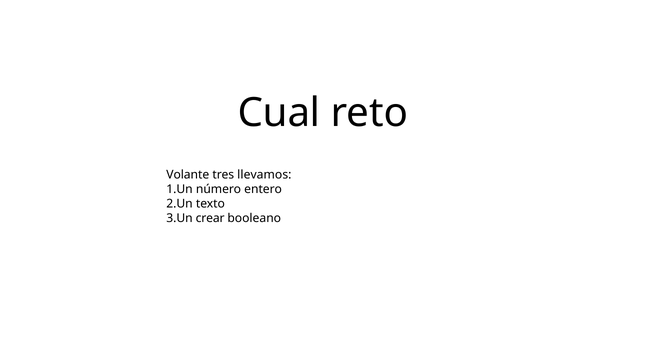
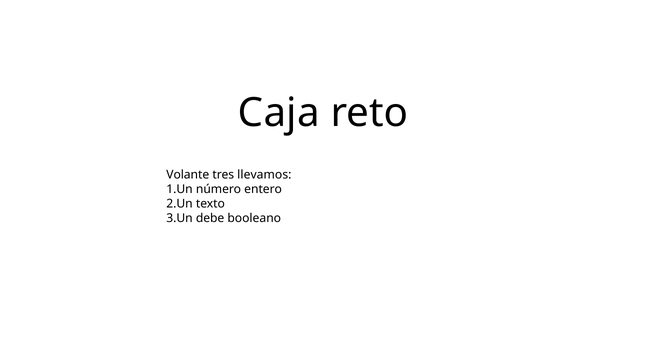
Cual: Cual -> Caja (279, 113)
crear: crear -> debe (210, 219)
